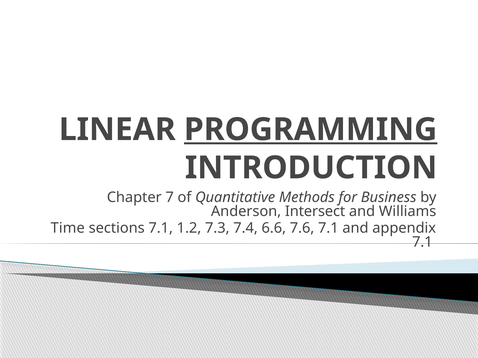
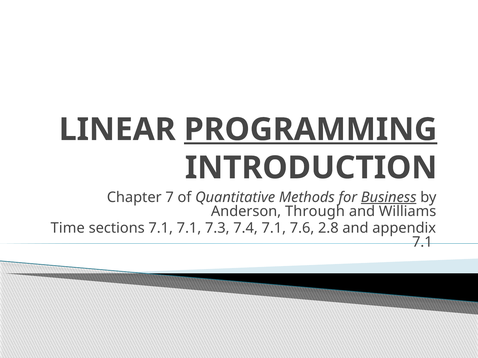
Business underline: none -> present (389, 198)
Intersect: Intersect -> Through (315, 212)
7.1 1.2: 1.2 -> 7.1 (189, 228)
7.4 6.6: 6.6 -> 7.1 (274, 228)
7.6 7.1: 7.1 -> 2.8 (328, 228)
